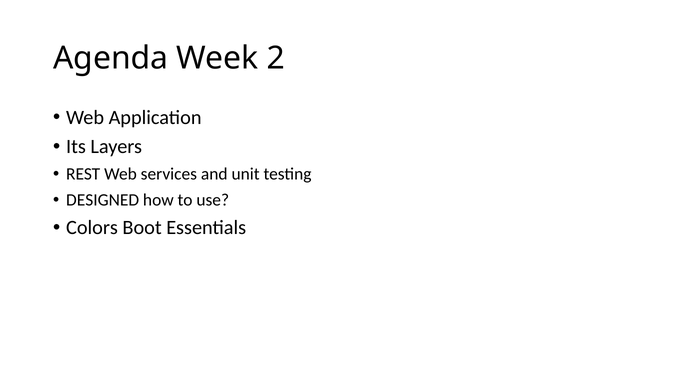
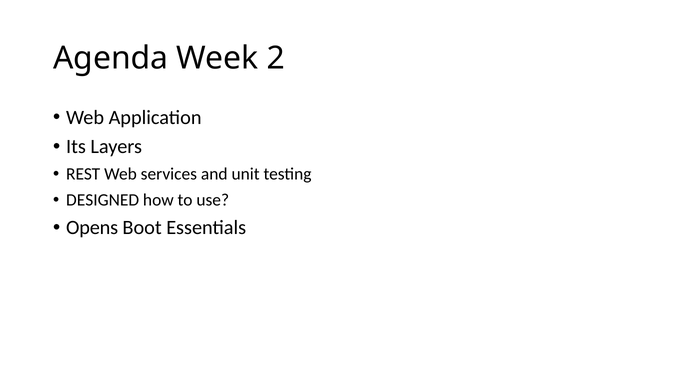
Colors: Colors -> Opens (92, 228)
